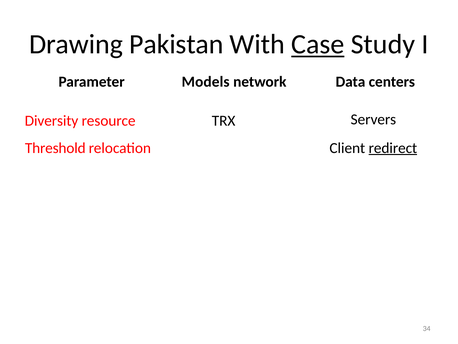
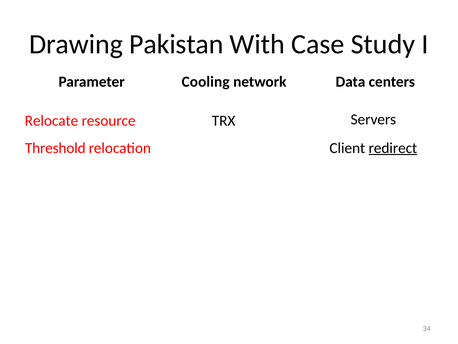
Case underline: present -> none (318, 44)
Models: Models -> Cooling (206, 82)
Diversity: Diversity -> Relocate (51, 121)
